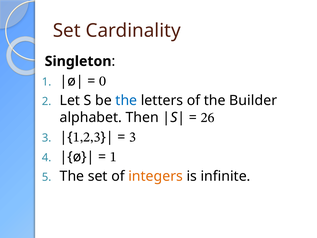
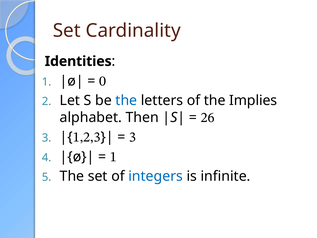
Singleton: Singleton -> Identities (78, 61)
Builder: Builder -> Implies (253, 100)
integers colour: orange -> blue (156, 176)
